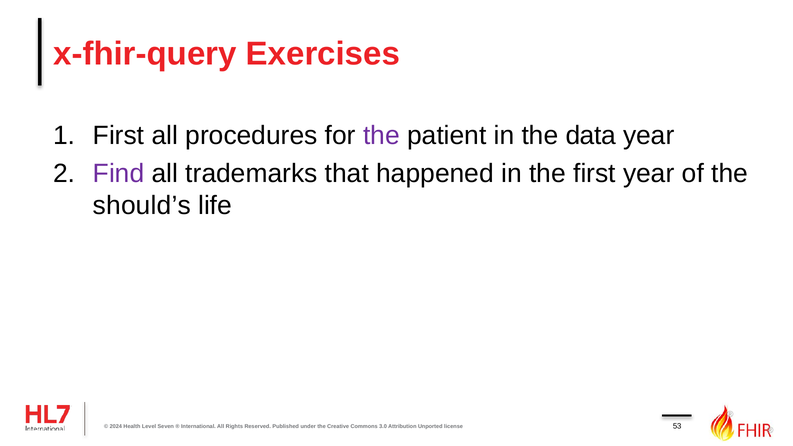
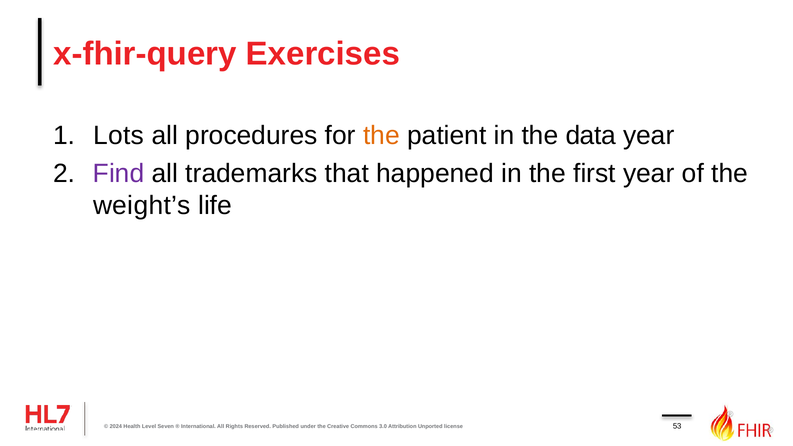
First: First -> Lots (118, 135)
the colour: purple -> orange (381, 135)
should’s: should’s -> weight’s (142, 205)
